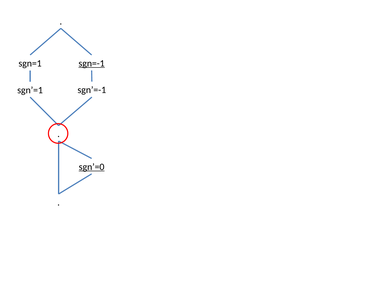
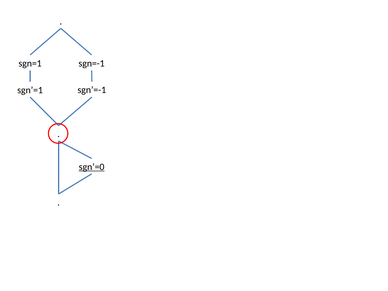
sgn=-1 underline: present -> none (92, 63)
